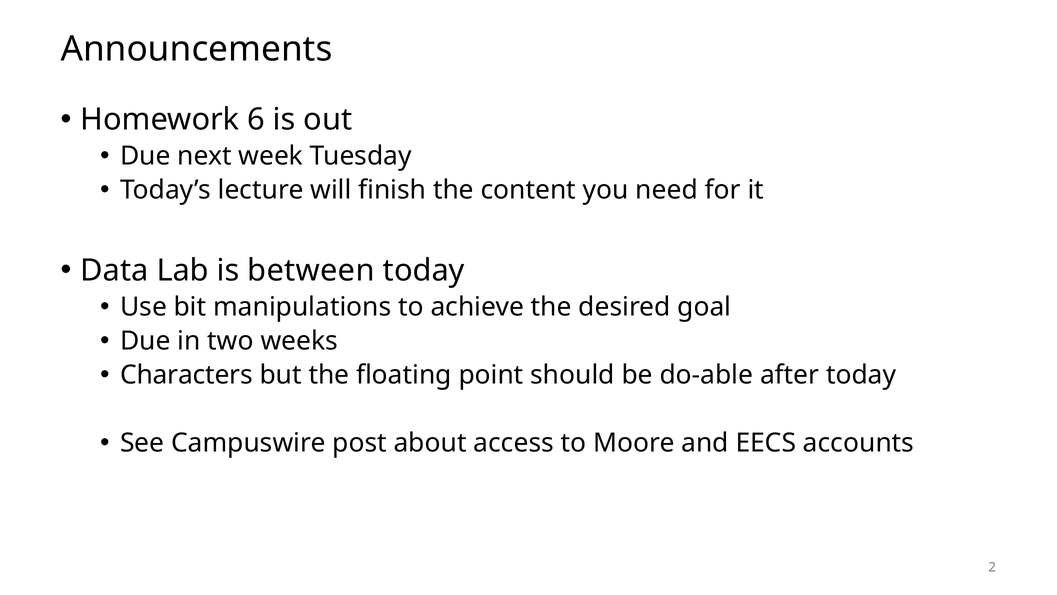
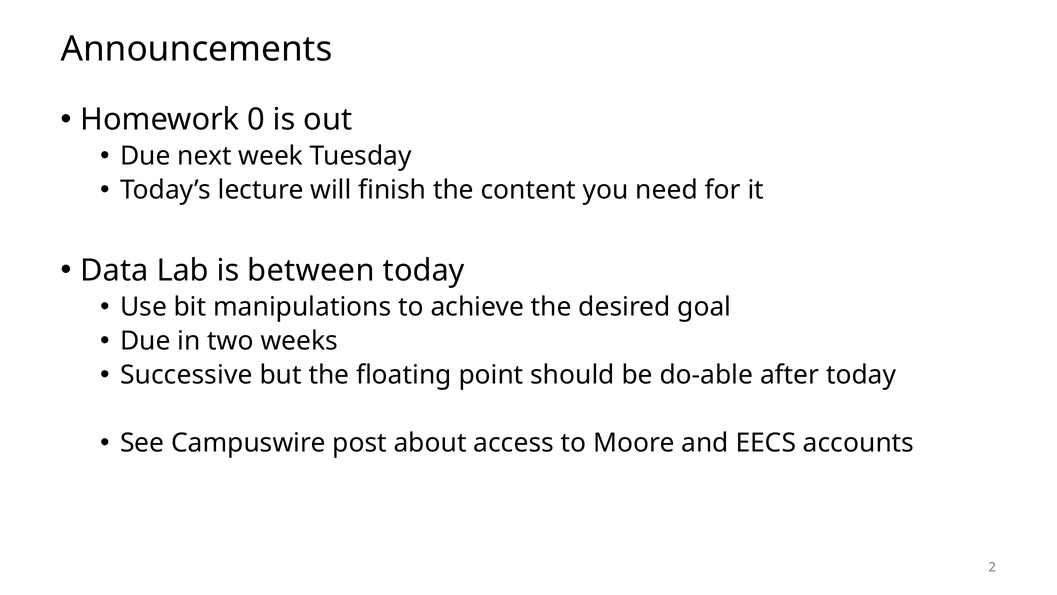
6: 6 -> 0 (256, 120)
Characters: Characters -> Successive (186, 375)
